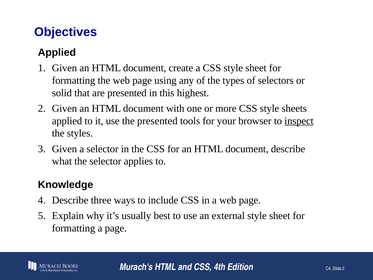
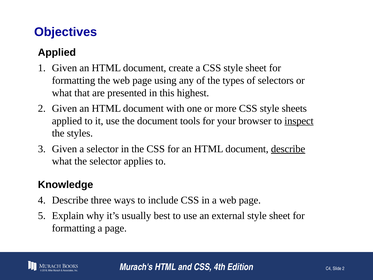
solid: solid -> what (62, 93)
the presented: presented -> document (157, 121)
describe underline: none -> present (288, 149)
